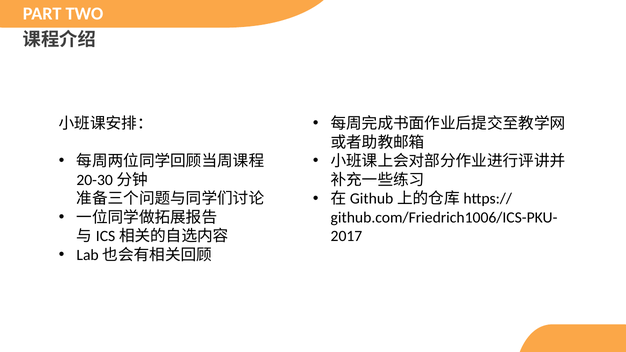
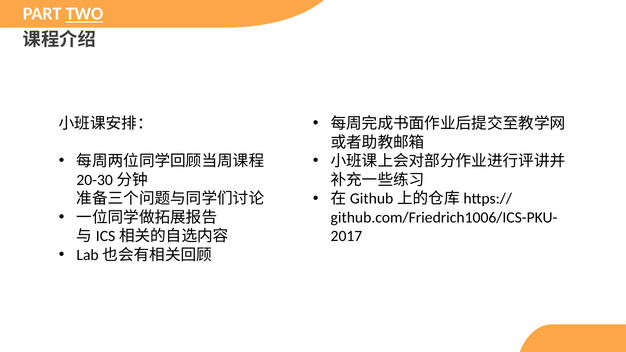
TWO underline: none -> present (84, 14)
